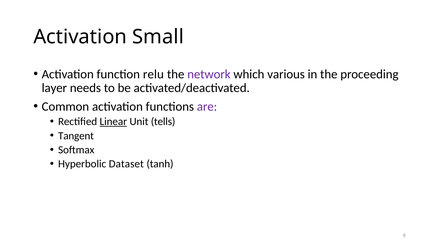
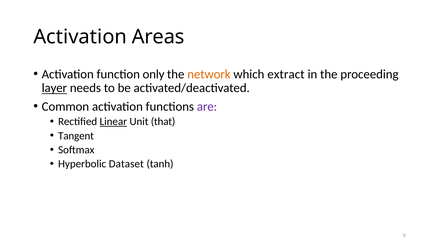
Small: Small -> Areas (158, 37)
relu: relu -> only (154, 74)
network colour: purple -> orange (209, 74)
various: various -> extract (286, 74)
layer underline: none -> present (54, 88)
tells: tells -> that (163, 122)
